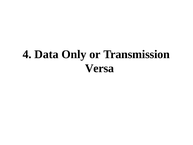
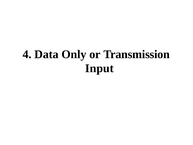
Versa: Versa -> Input (99, 68)
